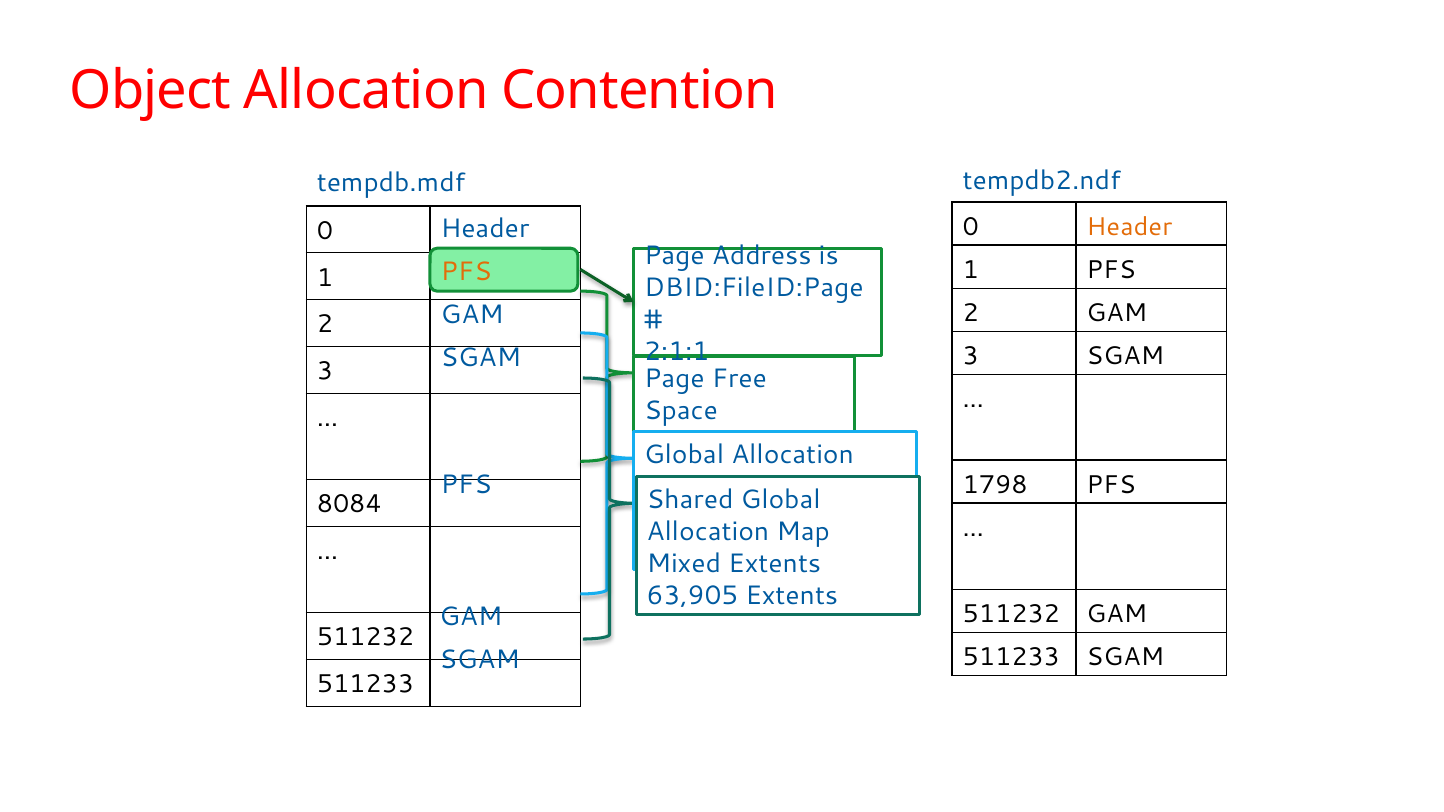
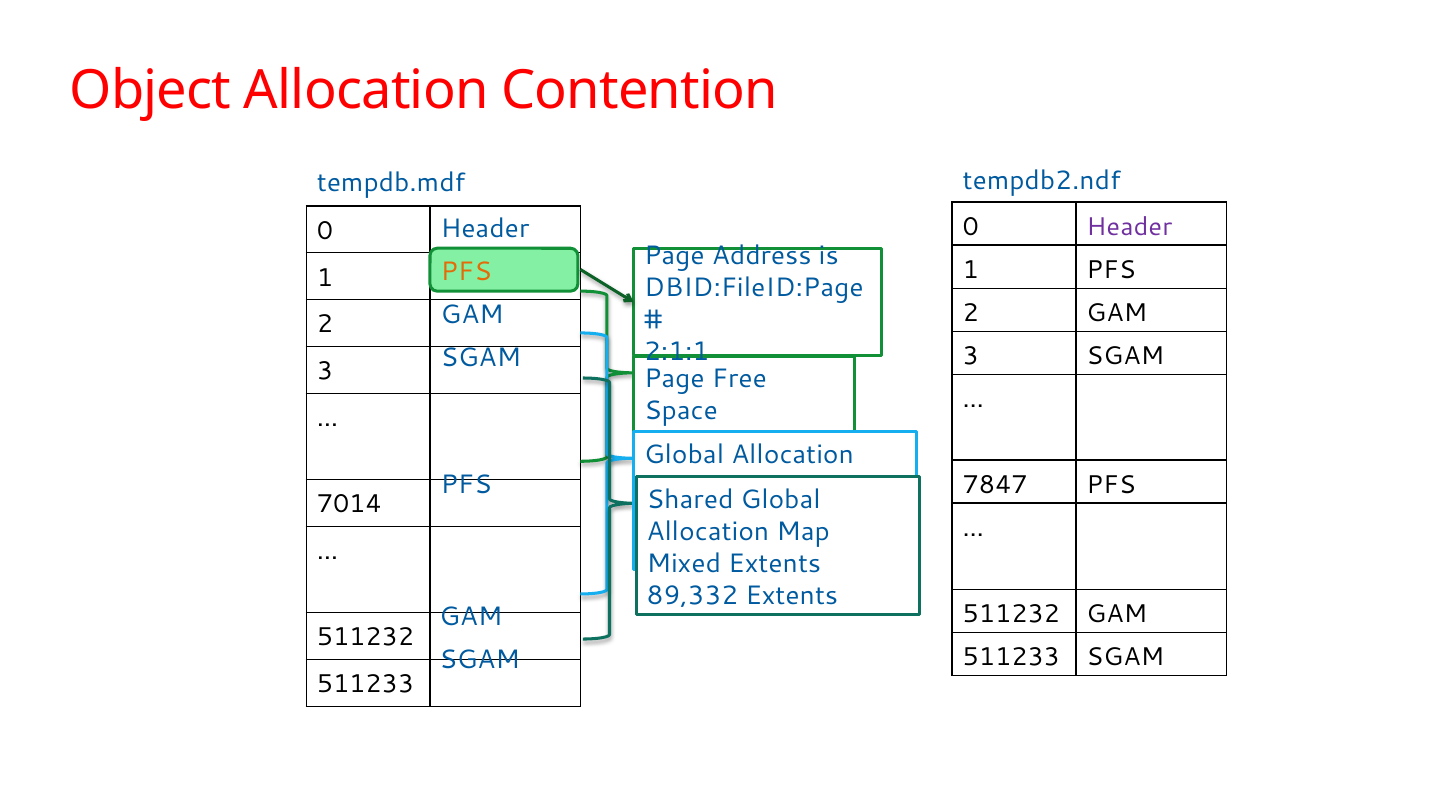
Header colour: orange -> purple (1129, 227)
1798: 1798 -> 7847 (995, 485)
8084: 8084 -> 7014 (349, 504)
63,905: 63,905 -> 89,332 (692, 596)
